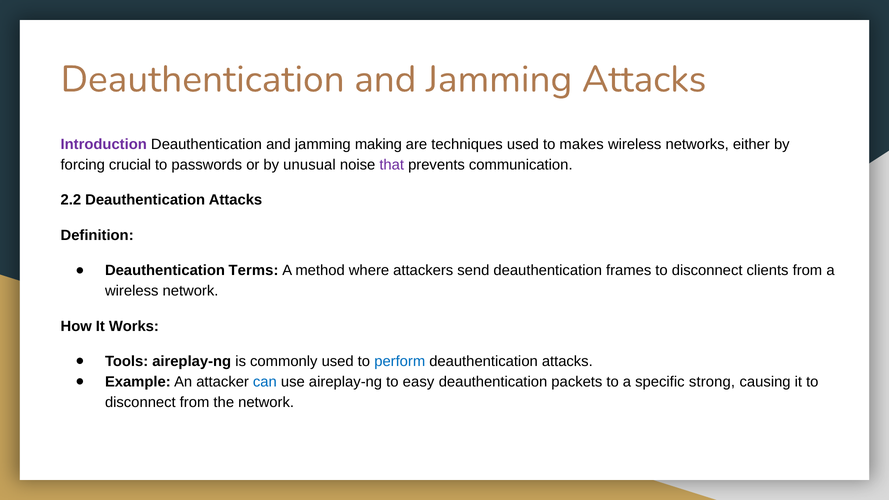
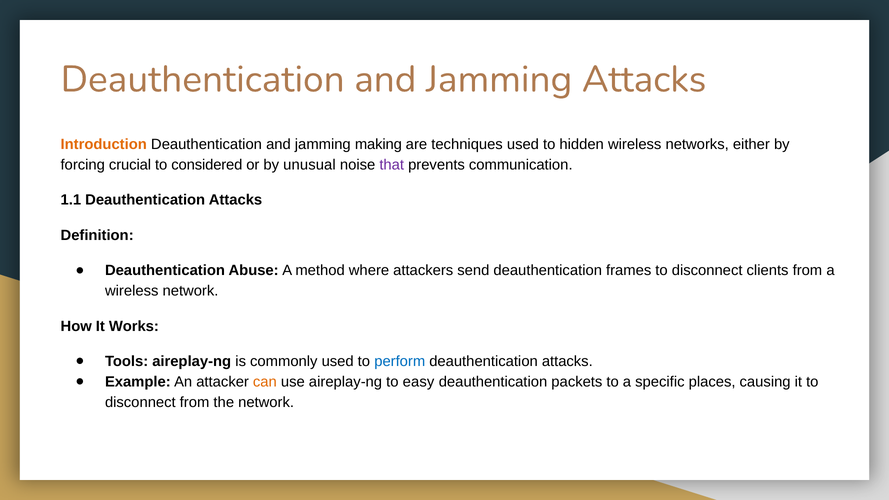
Introduction colour: purple -> orange (104, 144)
makes: makes -> hidden (582, 144)
passwords: passwords -> considered (207, 165)
2.2: 2.2 -> 1.1 (71, 200)
Terms: Terms -> Abuse (254, 270)
can colour: blue -> orange (265, 382)
strong: strong -> places (712, 382)
